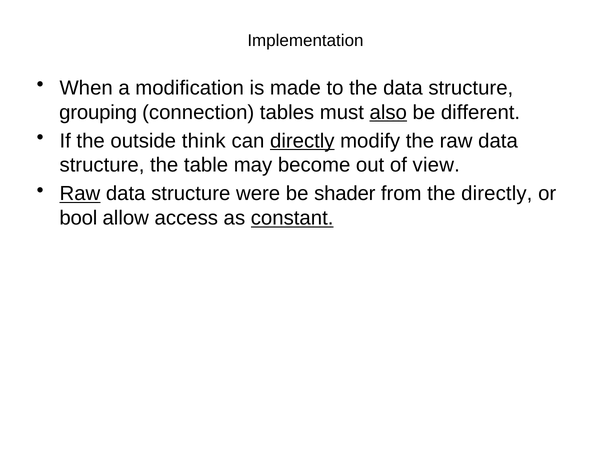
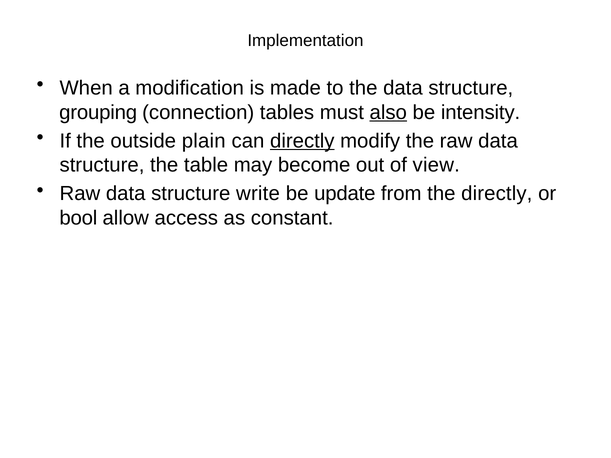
different: different -> intensity (481, 112)
think: think -> plain (204, 141)
Raw underline: present -> none (80, 194)
were: were -> write (258, 194)
shader: shader -> update (345, 194)
constant underline: present -> none (292, 218)
